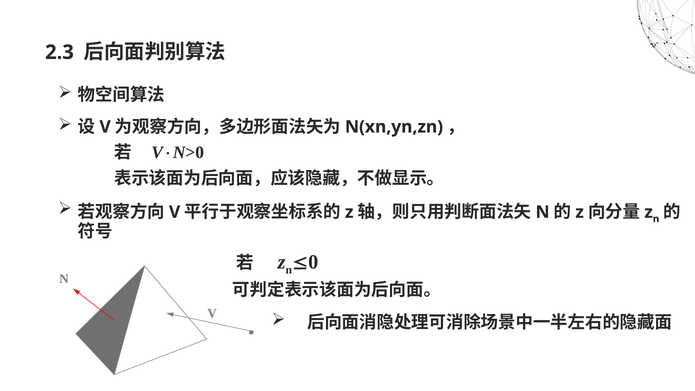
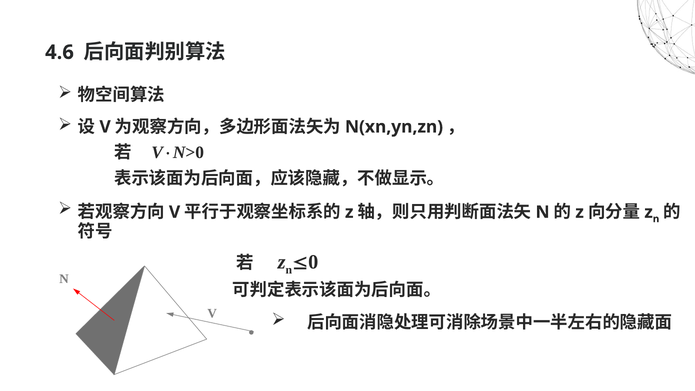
2.3: 2.3 -> 4.6 (59, 52)
